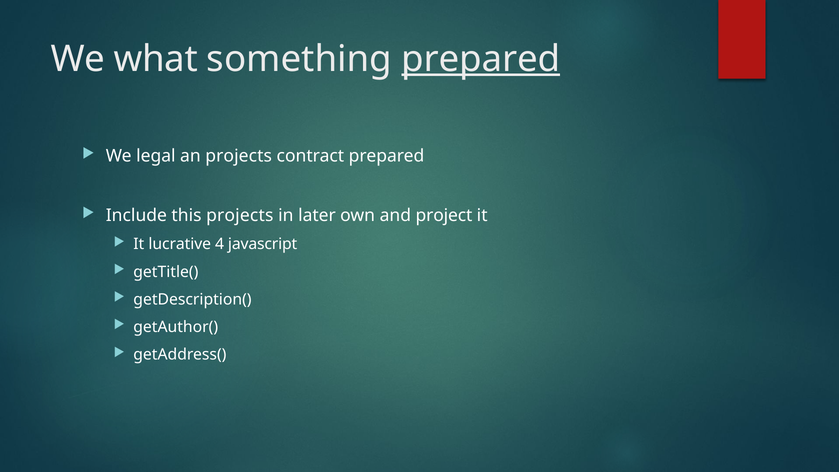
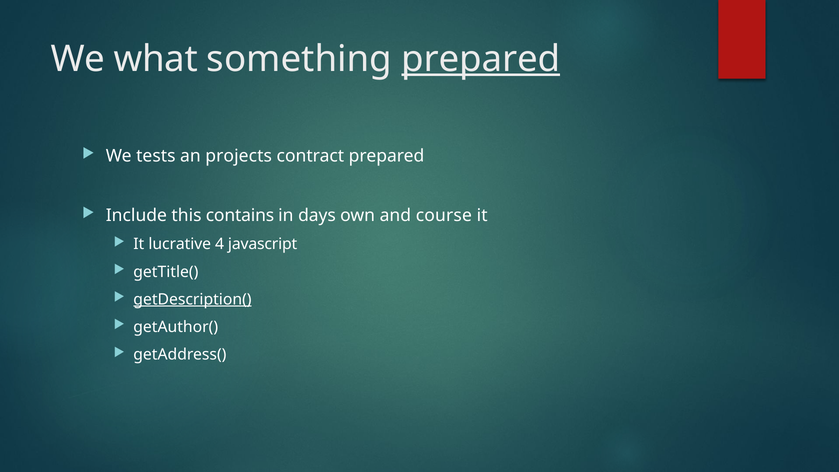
legal: legal -> tests (156, 156)
this projects: projects -> contains (240, 216)
later: later -> days (317, 216)
project: project -> course (444, 216)
getDescription( underline: none -> present (192, 299)
